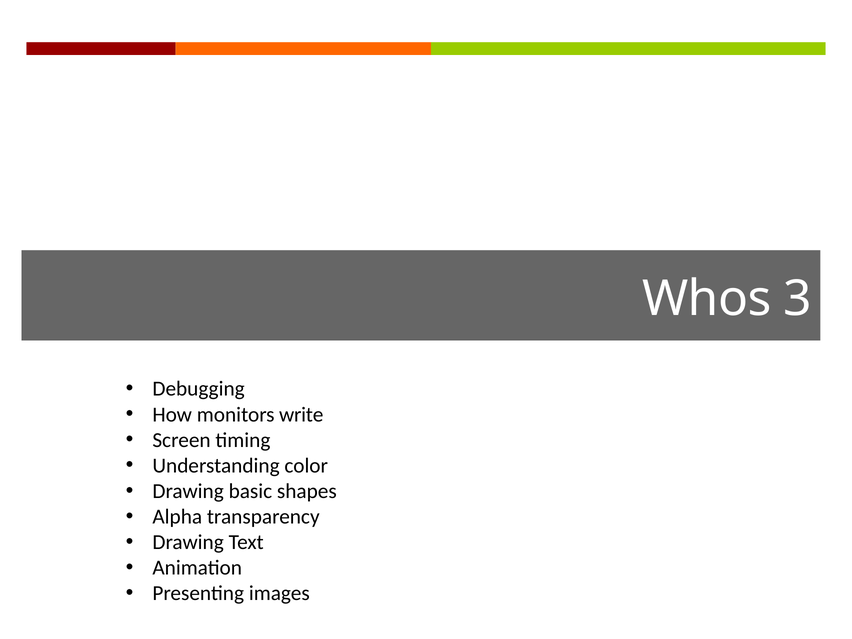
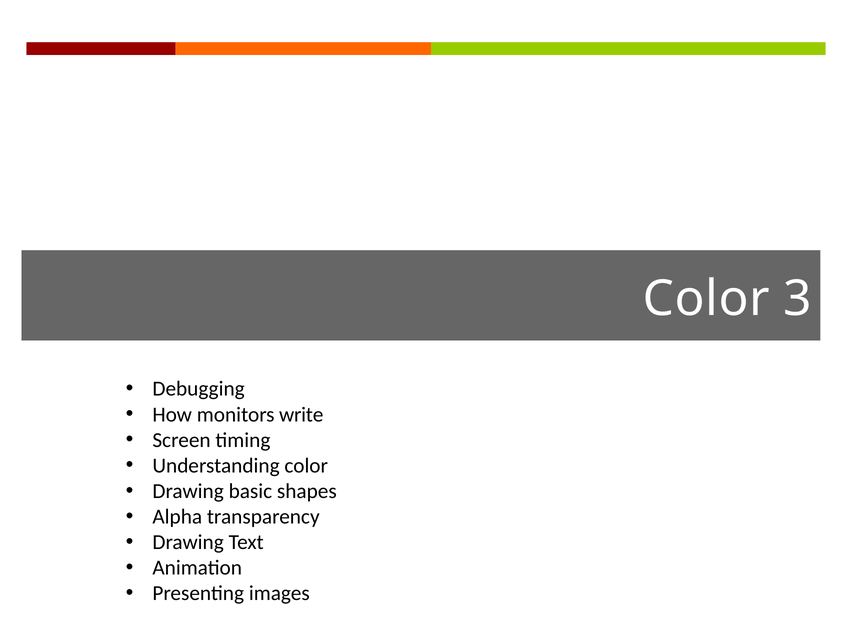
Whos: Whos -> Color (706, 299)
